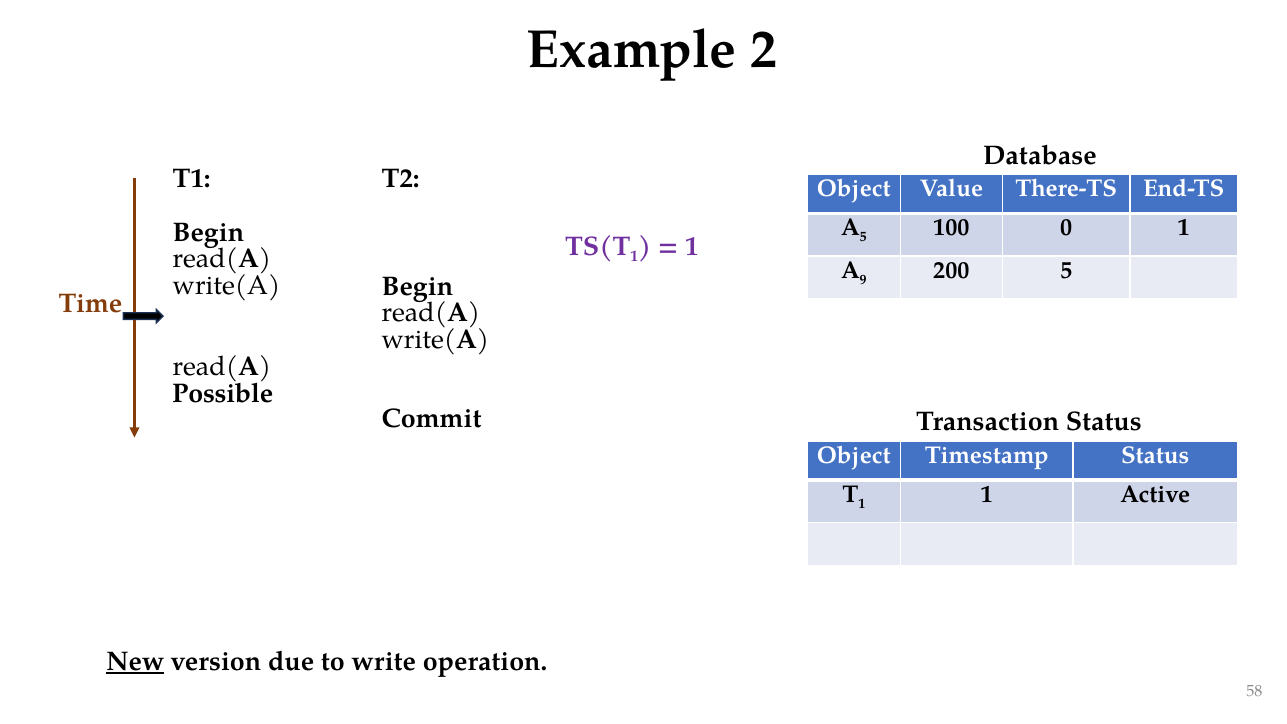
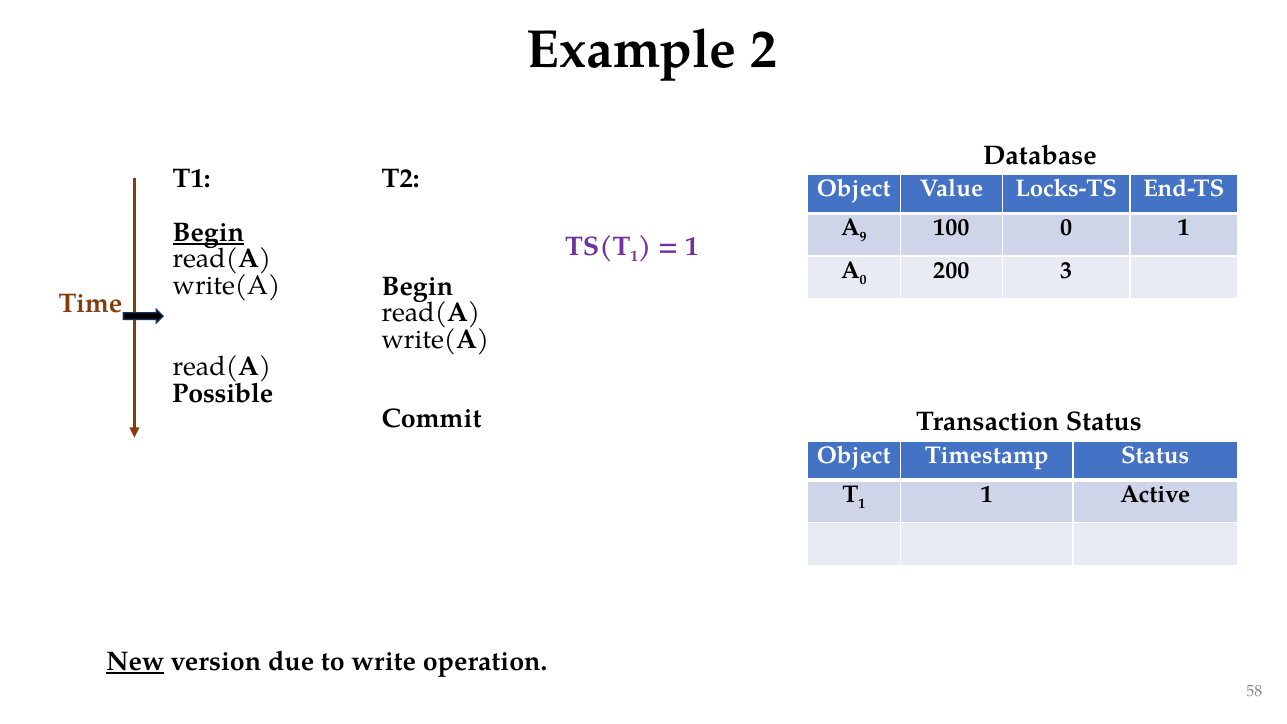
There-TS: There-TS -> Locks-TS (1066, 189)
5: 5 -> 9 (863, 237)
Begin underline: none -> present (208, 232)
9: 9 -> 0 (863, 280)
200 5: 5 -> 3 (1066, 270)
